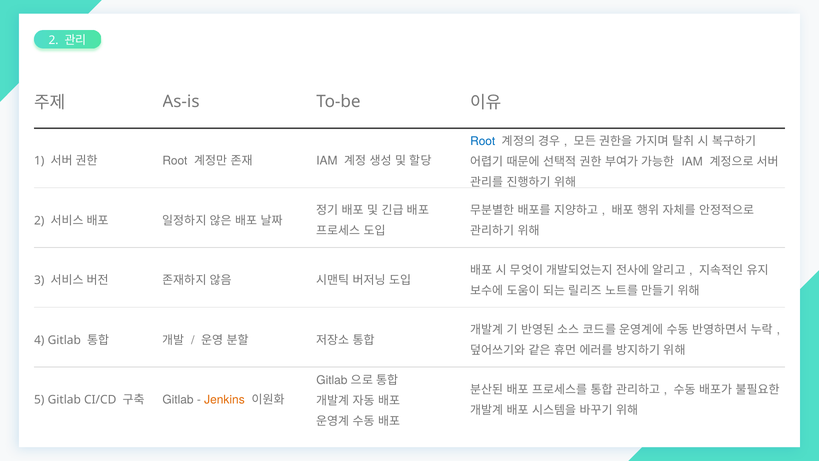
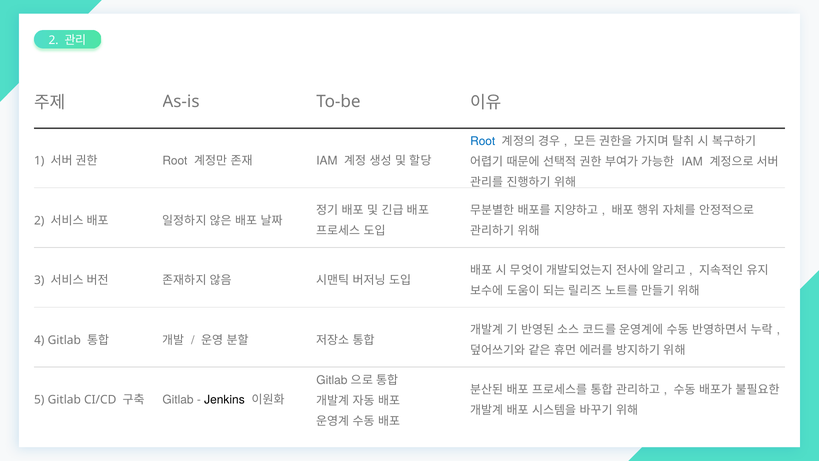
Jenkins colour: orange -> black (224, 400)
